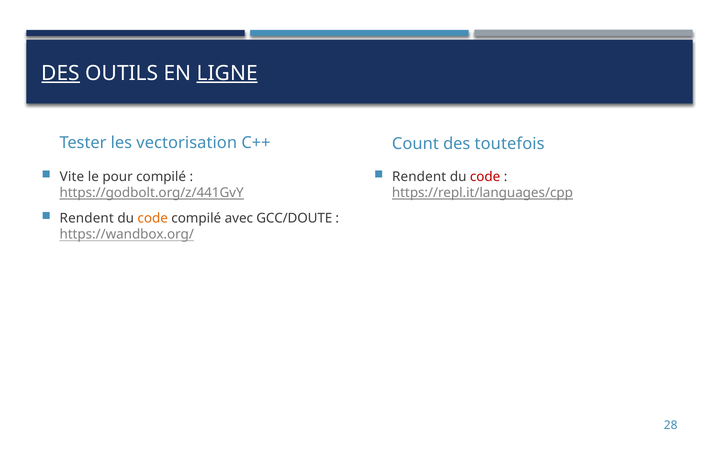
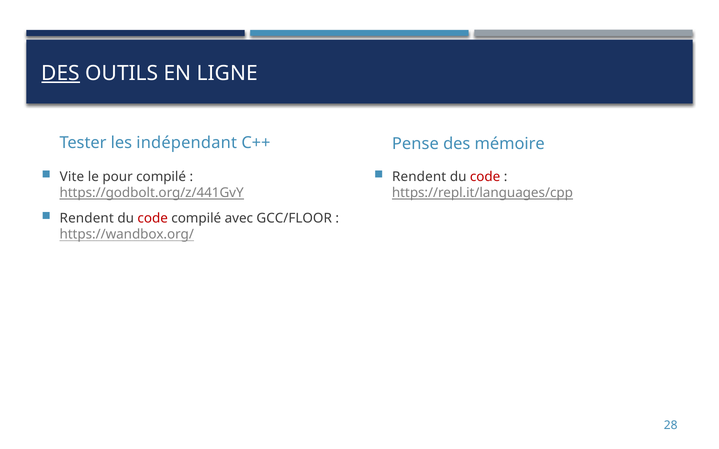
LIGNE underline: present -> none (227, 73)
vectorisation: vectorisation -> indépendant (187, 143)
Count: Count -> Pense (415, 144)
toutefois: toutefois -> mémoire (510, 144)
code colour: orange -> red (153, 219)
GCC/DOUTE: GCC/DOUTE -> GCC/FLOOR (294, 219)
